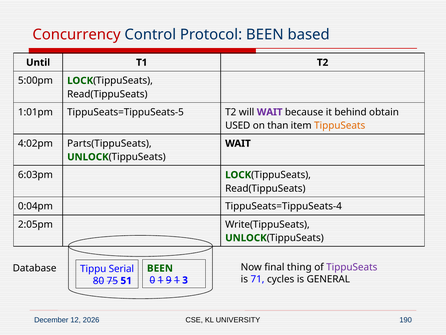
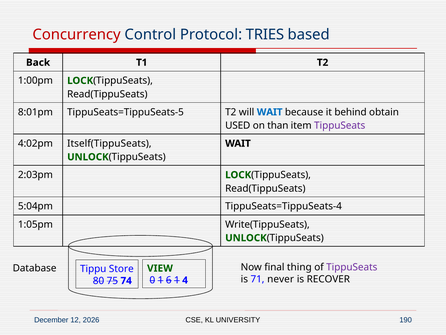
Protocol BEEN: BEEN -> TRIES (265, 34)
Until: Until -> Back (38, 62)
5:00pm: 5:00pm -> 1:00pm (35, 81)
1:01pm: 1:01pm -> 8:01pm (35, 112)
WAIT colour: purple -> blue (270, 112)
TippuSeats colour: orange -> purple (340, 125)
Parts(TippuSeats: Parts(TippuSeats -> Itself(TippuSeats (109, 143)
6:03pm: 6:03pm -> 2:03pm (35, 175)
0:04pm: 0:04pm -> 5:04pm (35, 206)
2:05pm: 2:05pm -> 1:05pm (35, 224)
Database BEEN: BEEN -> VIEW (160, 268)
Serial: Serial -> Store (121, 268)
cycles: cycles -> never (281, 279)
GENERAL: GENERAL -> RECOVER (328, 279)
9: 9 -> 6 (169, 280)
3: 3 -> 4 (185, 280)
51: 51 -> 74 (126, 280)
